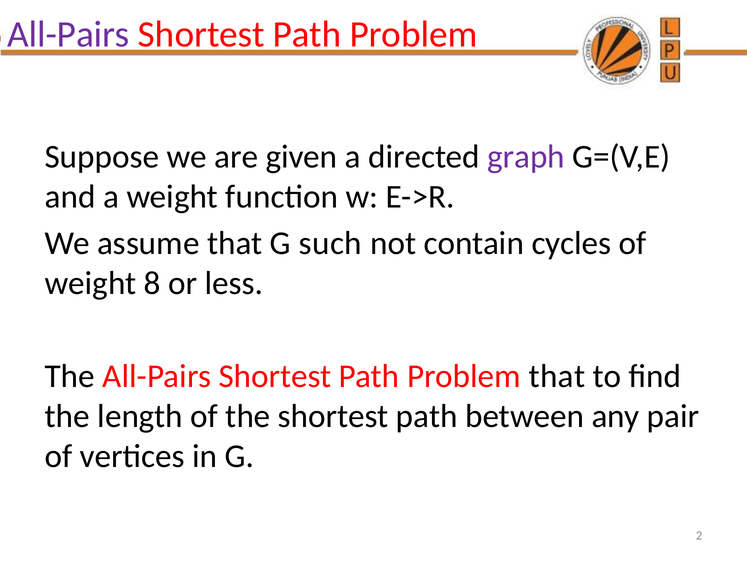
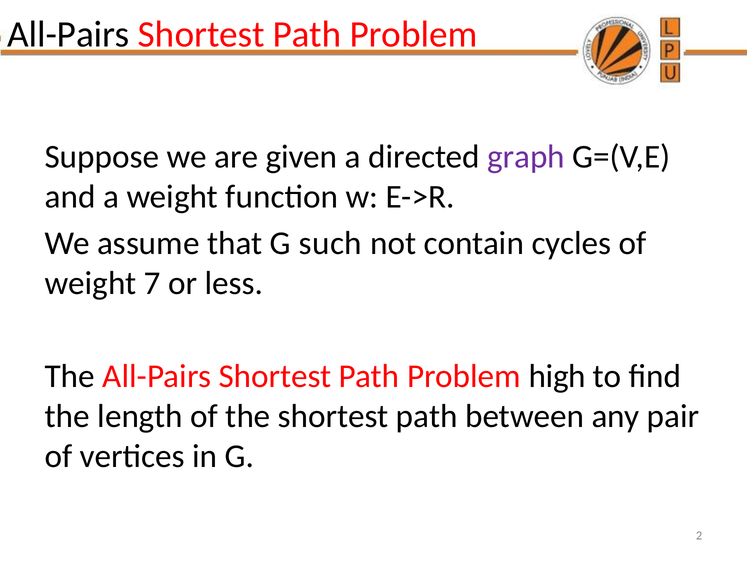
All-Pairs colour: purple -> black (69, 34)
8: 8 -> 7 (152, 283)
Problem that: that -> high (557, 376)
